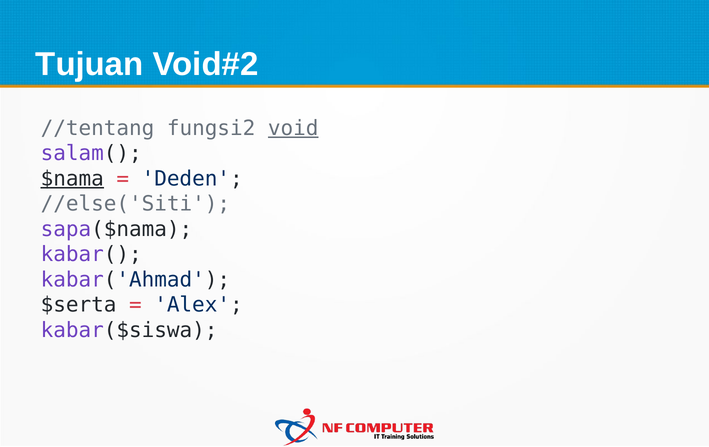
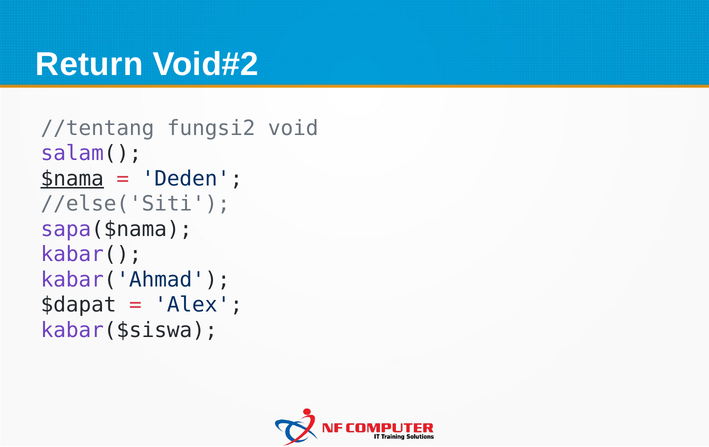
Tujuan: Tujuan -> Return (89, 64)
void underline: present -> none (293, 128)
$serta: $serta -> $dapat (79, 305)
